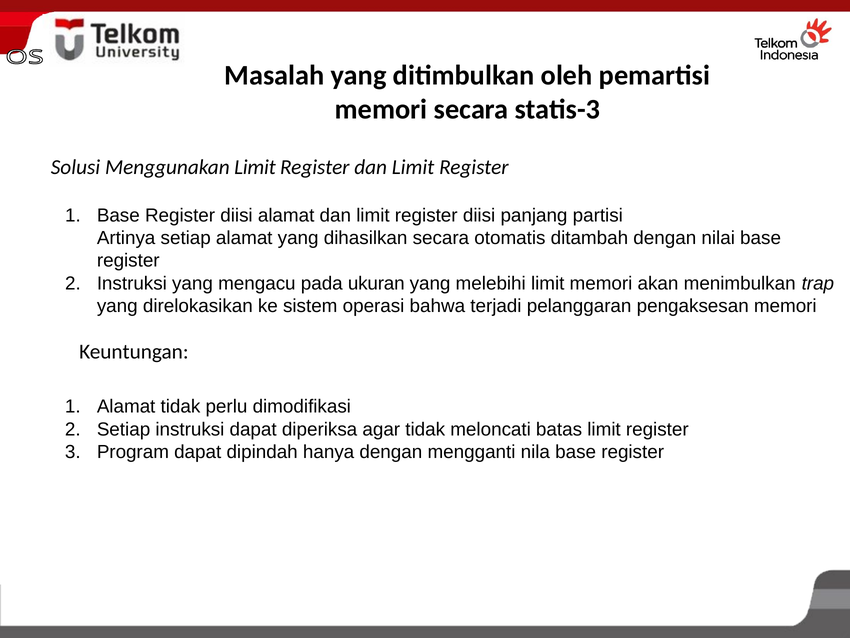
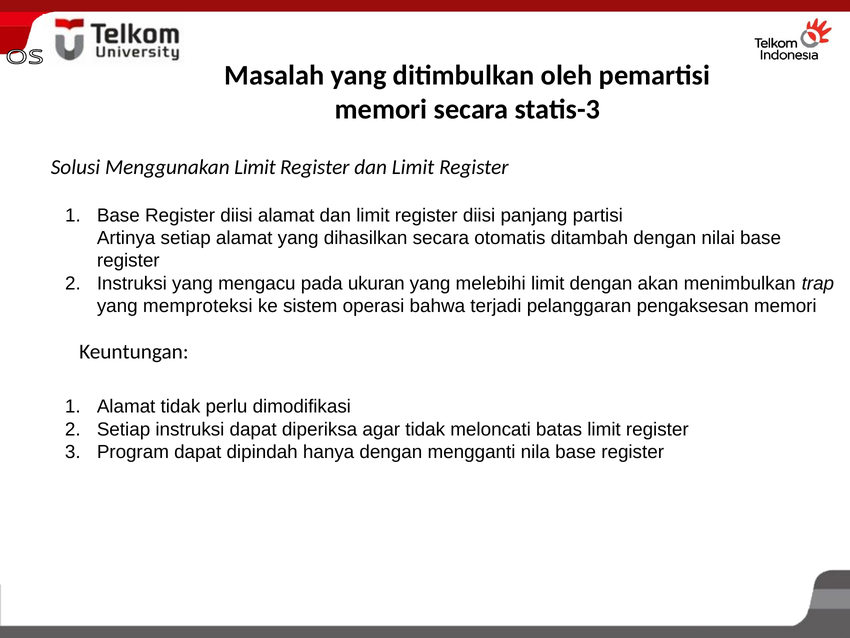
limit memori: memori -> dengan (601, 283)
direlokasikan: direlokasikan -> memproteksi (198, 306)
